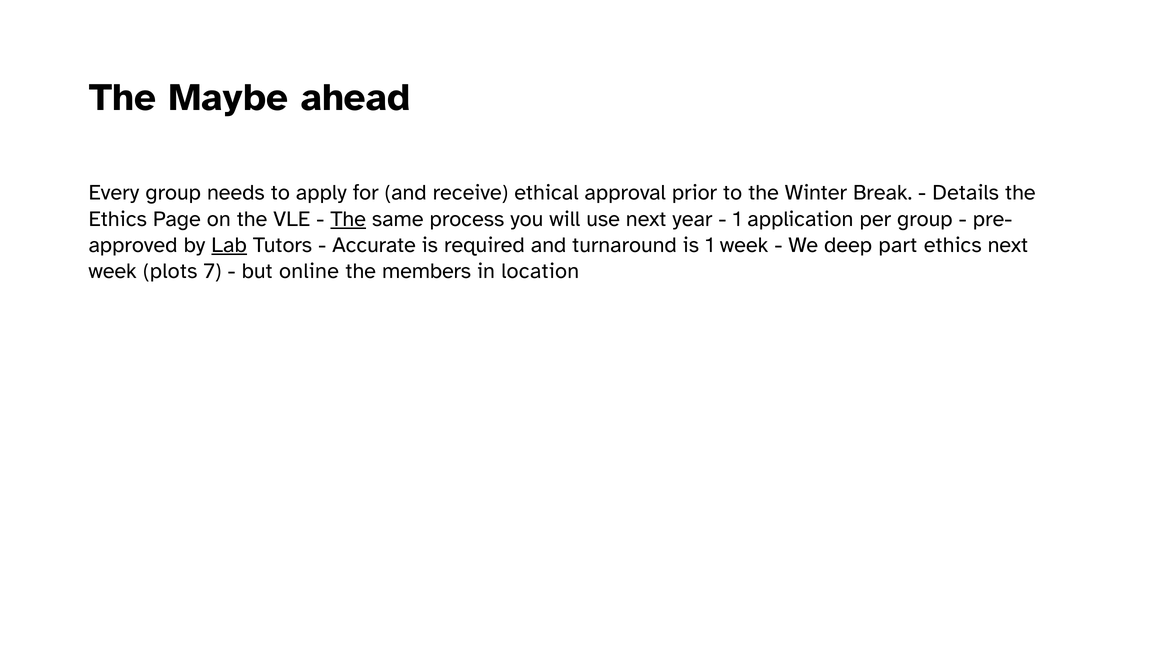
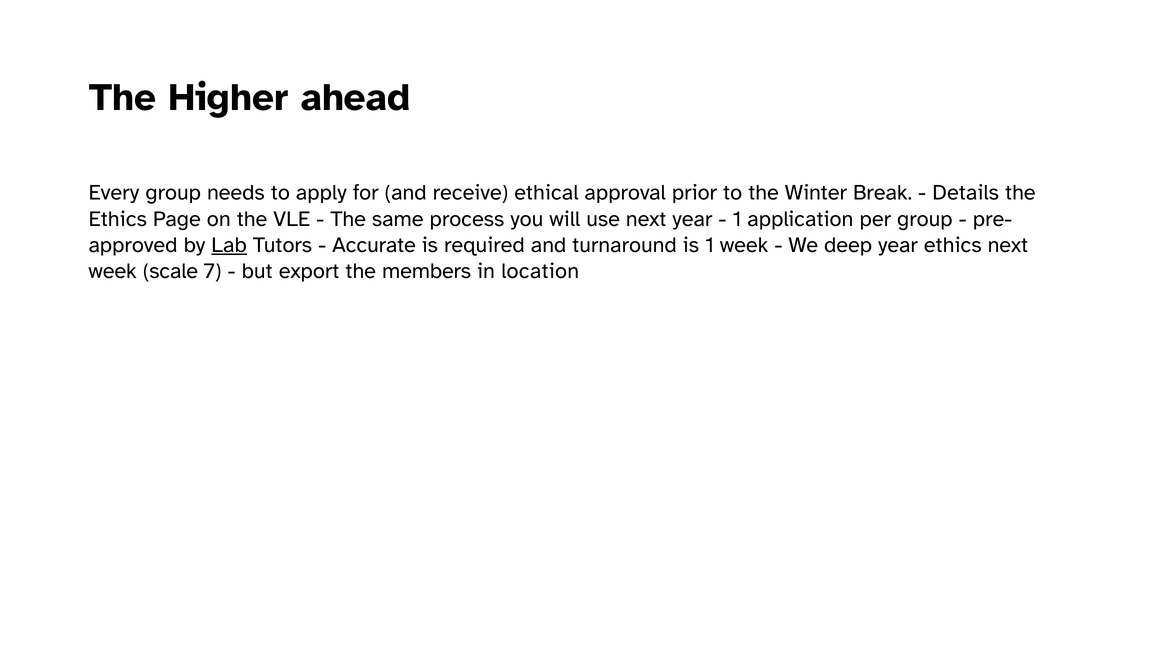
Maybe: Maybe -> Higher (228, 98)
The underline: present -> none (348, 219)
deep part: part -> year (898, 245)
plots: plots -> scale (170, 271)
online: online -> export (309, 271)
